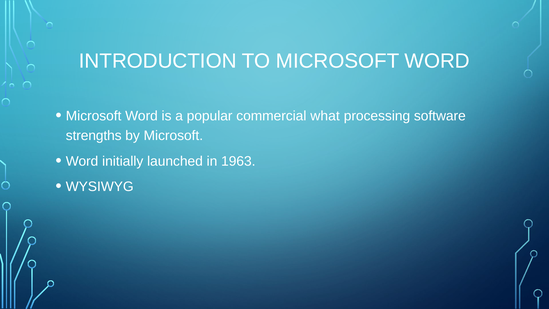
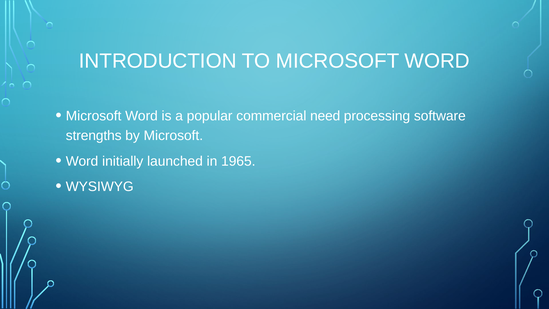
what: what -> need (325, 116)
1963: 1963 -> 1965 (238, 161)
